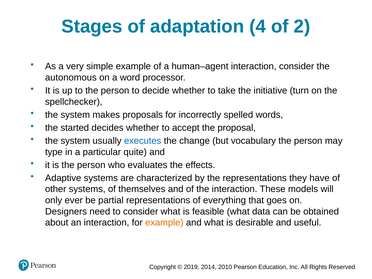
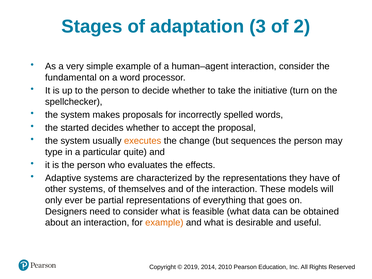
4: 4 -> 3 (258, 26)
autonomous: autonomous -> fundamental (71, 78)
executes colour: blue -> orange (143, 141)
vocabulary: vocabulary -> sequences (253, 141)
